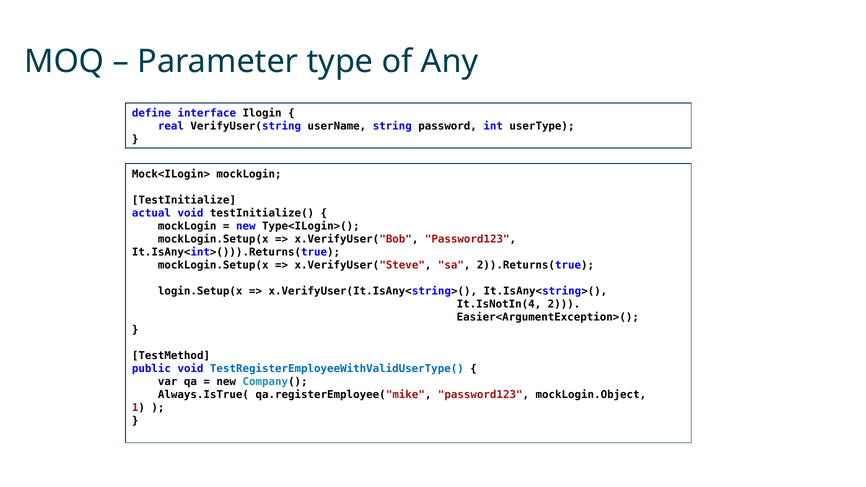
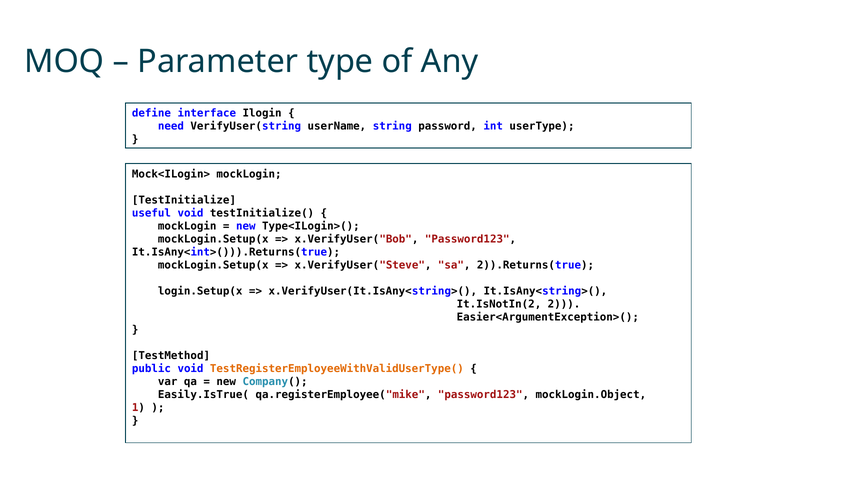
real: real -> need (171, 126)
actual: actual -> useful (151, 213)
It.IsNotIn(4: It.IsNotIn(4 -> It.IsNotIn(2 (499, 304)
TestRegisterEmployeeWithValidUserType( colour: blue -> orange (337, 369)
Always.IsTrue(: Always.IsTrue( -> Easily.IsTrue( (203, 395)
